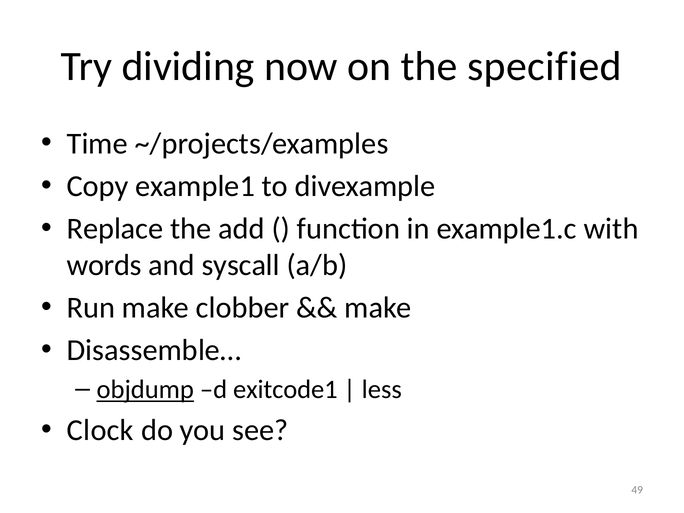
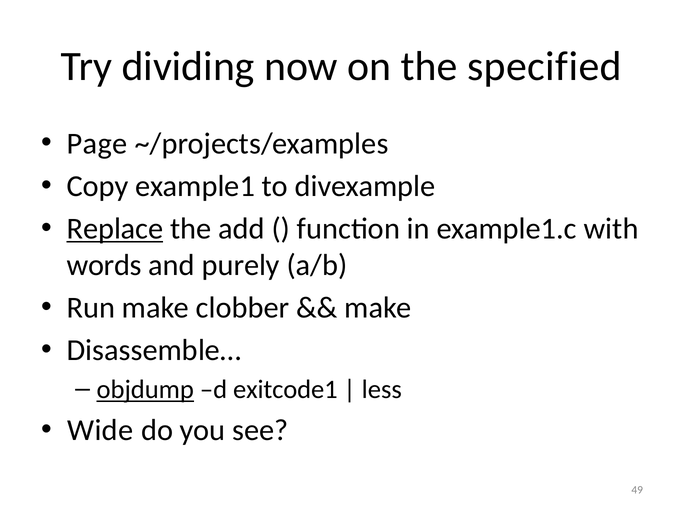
Time: Time -> Page (97, 144)
Replace underline: none -> present (115, 229)
syscall: syscall -> purely (241, 265)
Clock: Clock -> Wide (100, 430)
